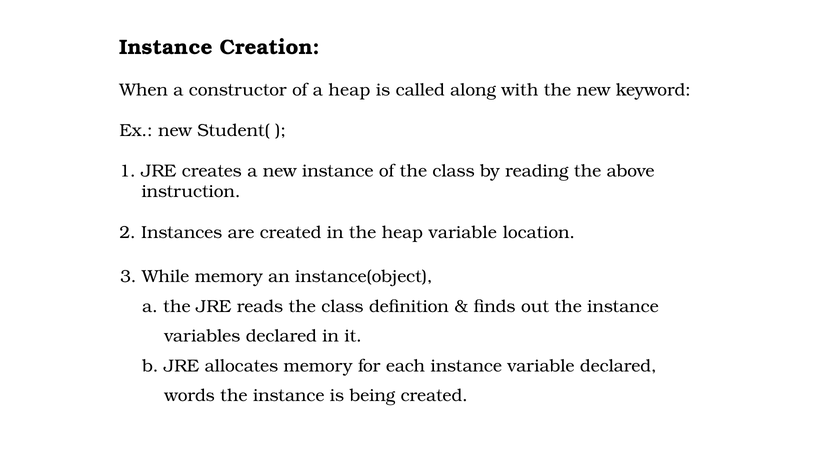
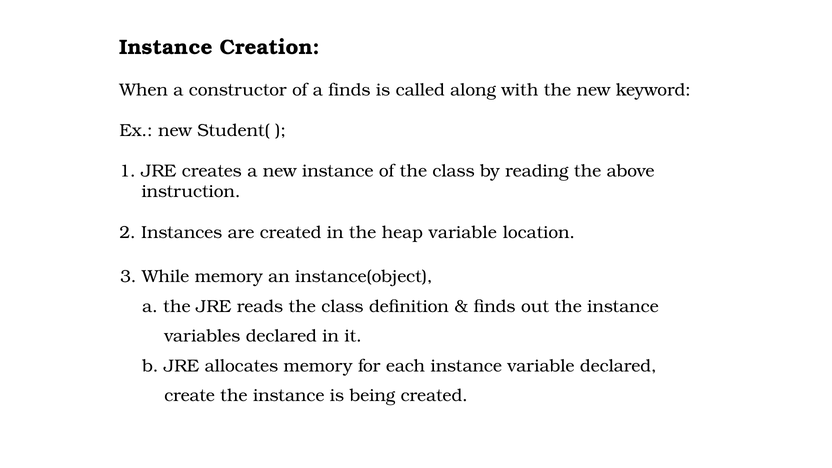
a heap: heap -> finds (349, 90)
words: words -> create (190, 396)
